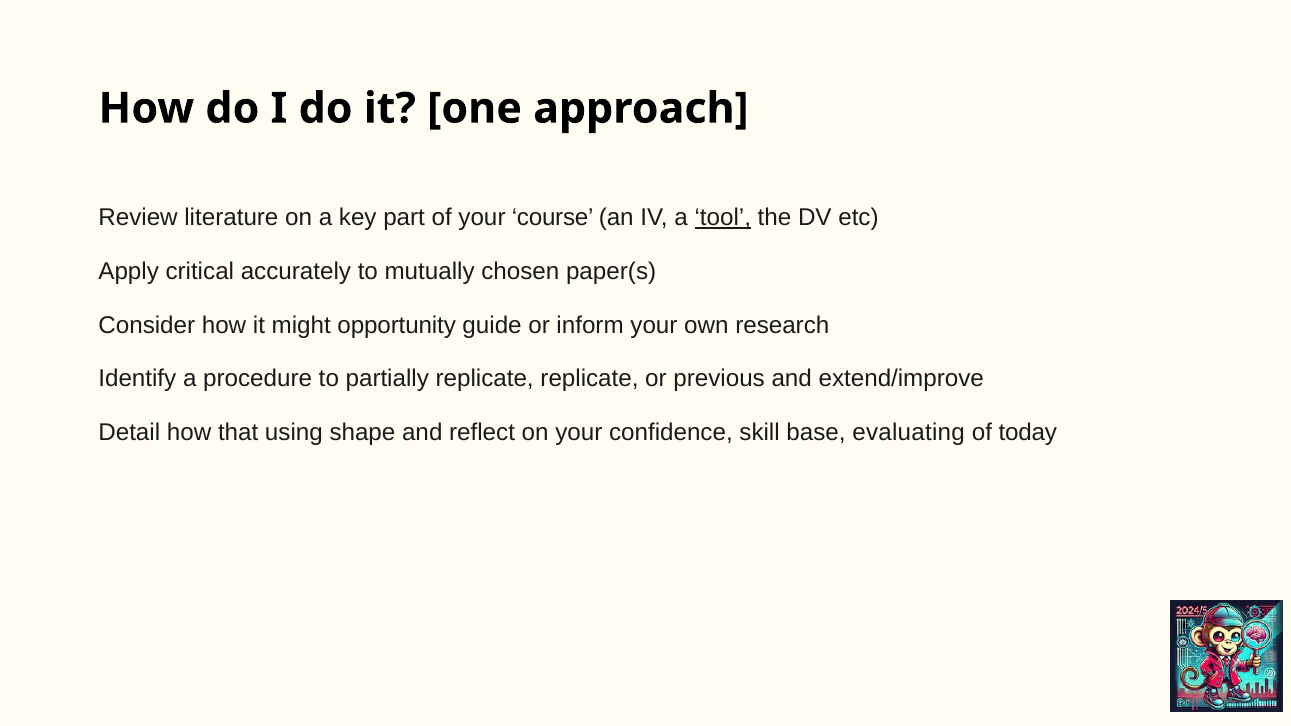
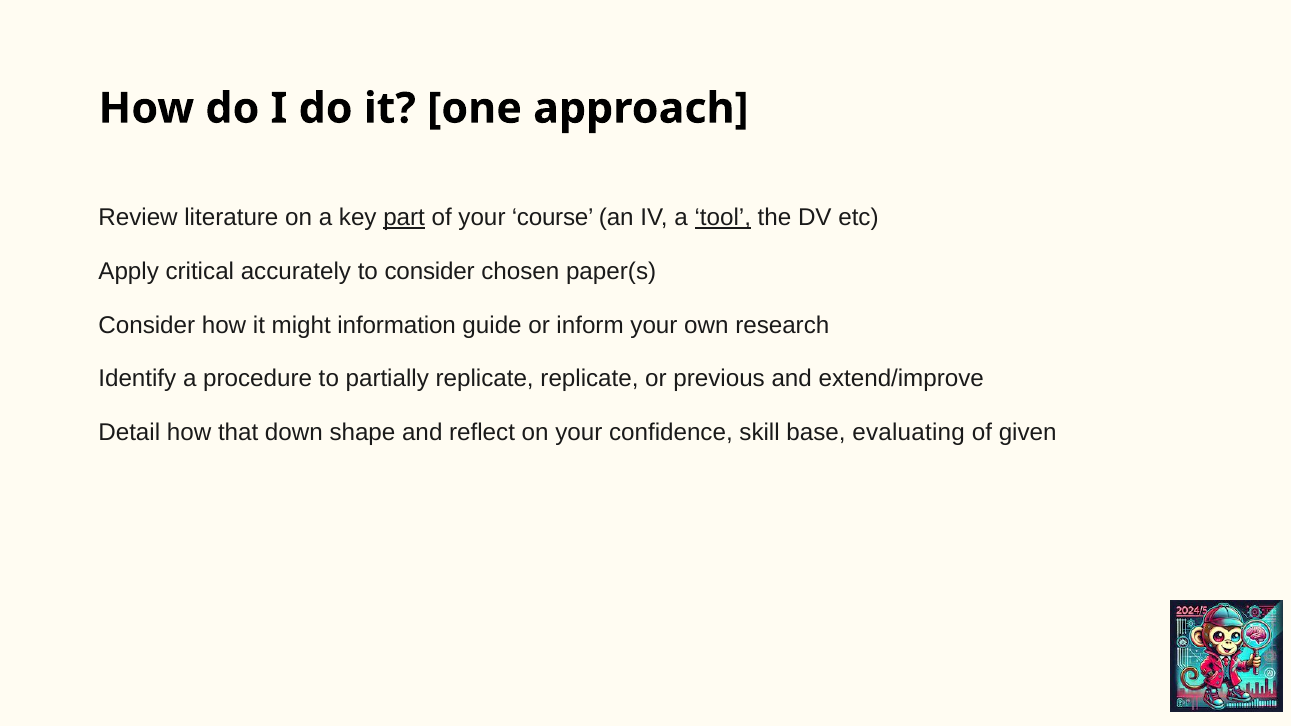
part underline: none -> present (404, 218)
to mutually: mutually -> consider (430, 271)
opportunity: opportunity -> information (397, 325)
using: using -> down (294, 433)
today: today -> given (1028, 433)
